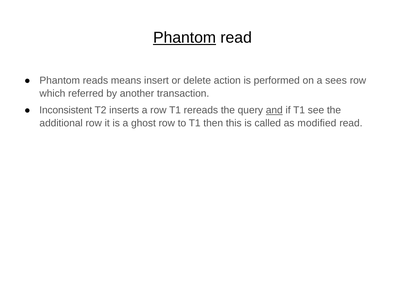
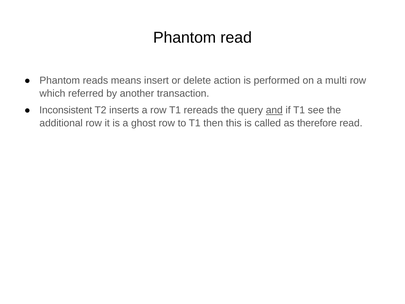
Phantom underline: present -> none (185, 38)
sees: sees -> multi (336, 80)
modified: modified -> therefore (317, 123)
